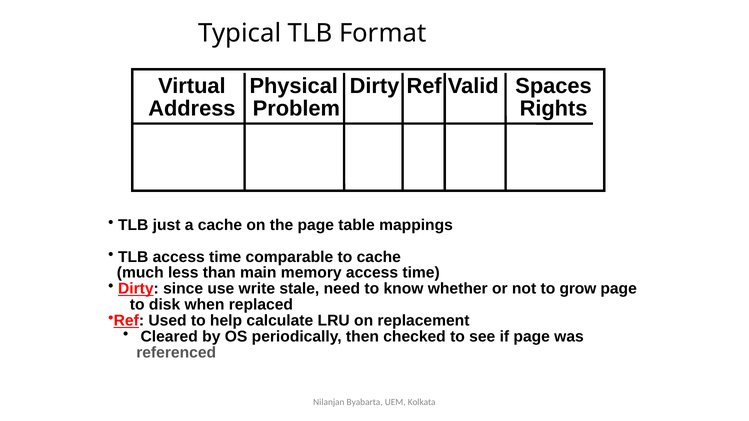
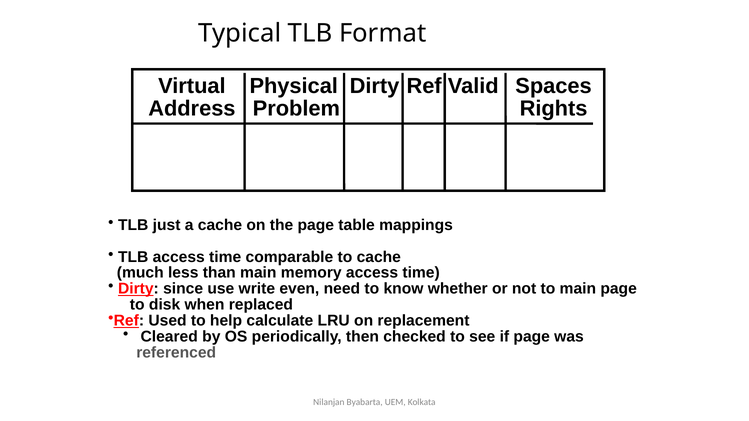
stale: stale -> even (299, 289)
to grow: grow -> main (578, 289)
